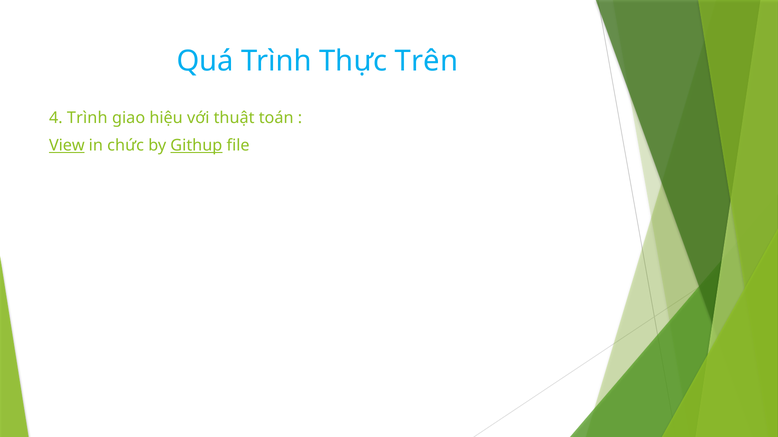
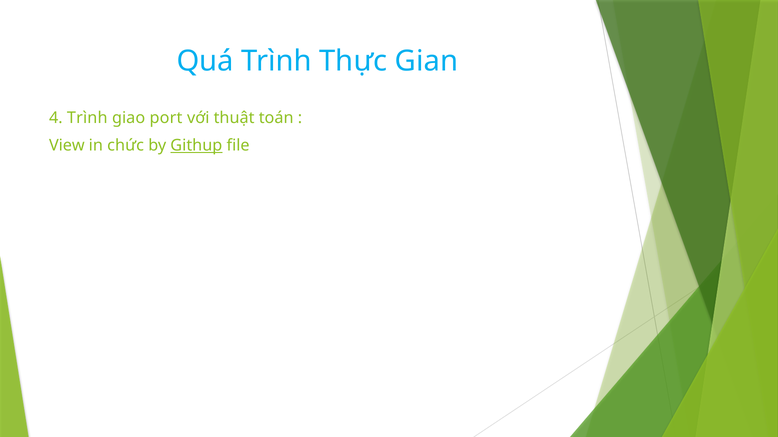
Trên: Trên -> Gian (426, 61)
hiệu: hiệu -> port (166, 118)
View underline: present -> none (67, 146)
